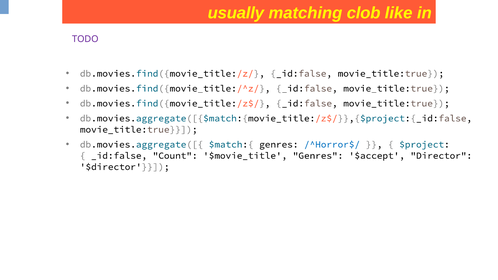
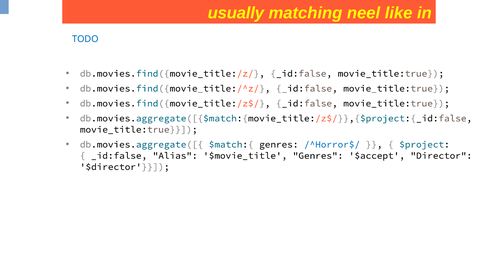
clob: clob -> neel (364, 13)
TODO colour: purple -> blue (85, 39)
Count: Count -> Alias (175, 156)
